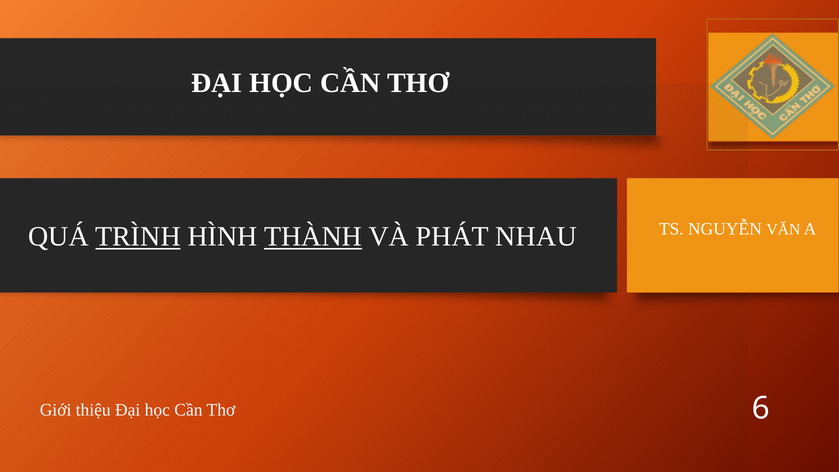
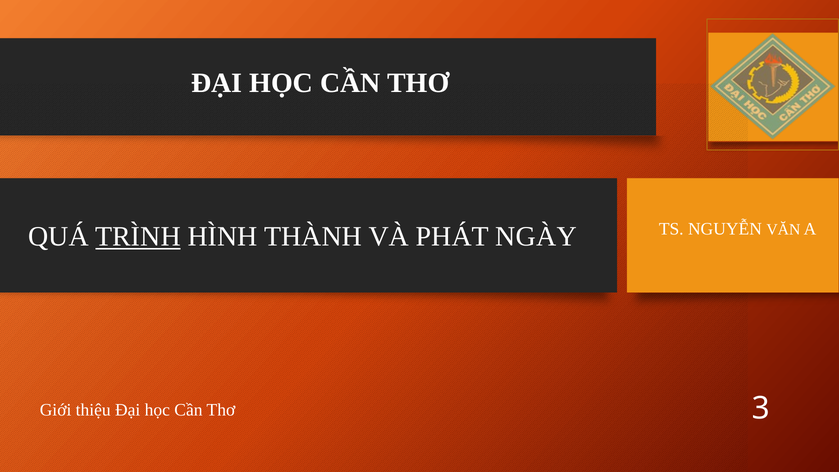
THÀNH underline: present -> none (313, 237)
NHAU: NHAU -> NGÀY (536, 237)
6: 6 -> 3 (761, 408)
